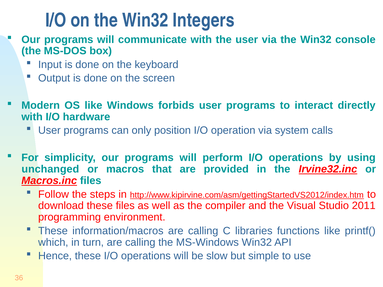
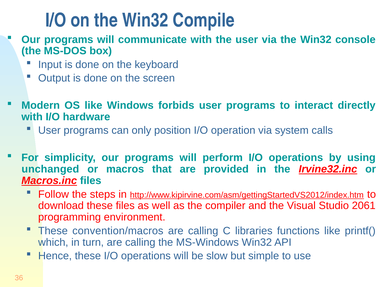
Integers: Integers -> Compile (204, 20)
2011: 2011 -> 2061 (364, 206)
information/macros: information/macros -> convention/macros (118, 231)
